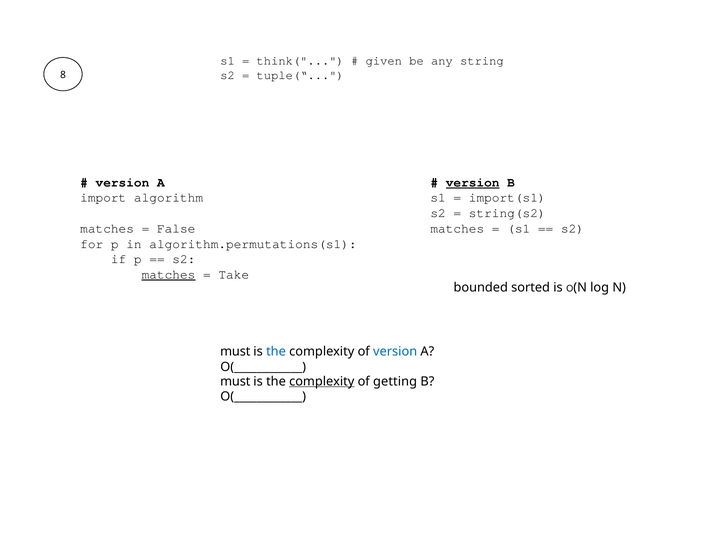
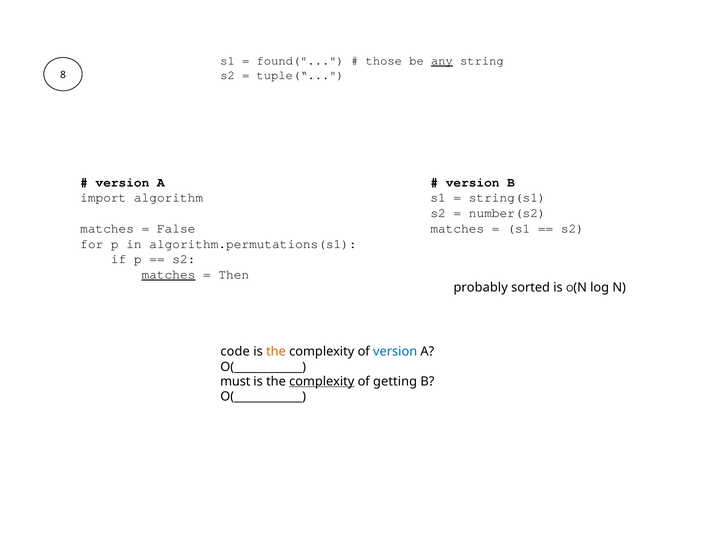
think(: think( -> found( (300, 61)
given: given -> those (384, 61)
any underline: none -> present (442, 61)
version underline: present -> none (473, 182)
import(s1: import(s1 -> string(s1 (507, 198)
string(s2: string(s2 -> number(s2 (507, 213)
Take: Take -> Then (234, 275)
bounded: bounded -> probably (481, 287)
must: must -> code (235, 352)
the colour: blue -> orange (276, 352)
